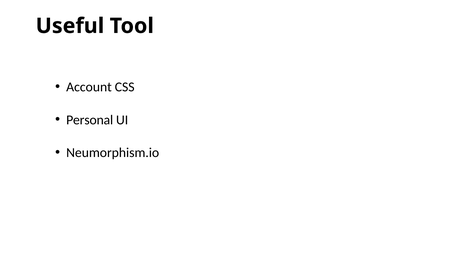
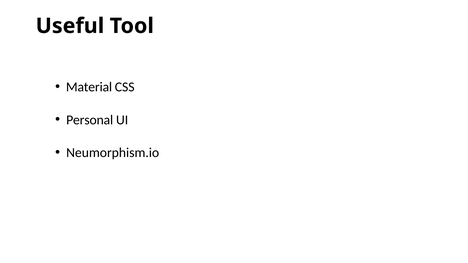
Account: Account -> Material (89, 87)
